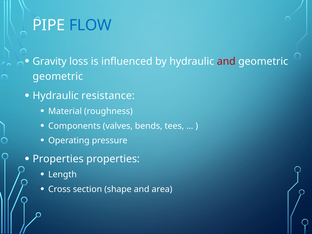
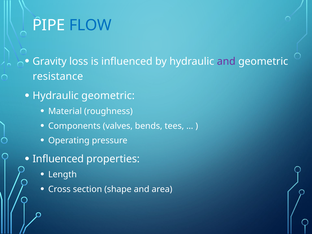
and colour: red -> purple (226, 61)
geometric: geometric -> resistance (58, 76)
Hydraulic resistance: resistance -> geometric (108, 96)
Properties: Properties -> Influenced (58, 159)
